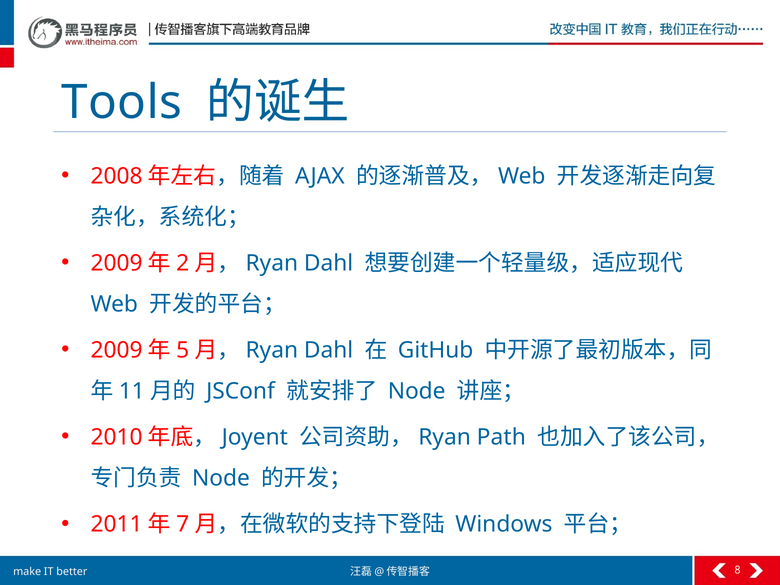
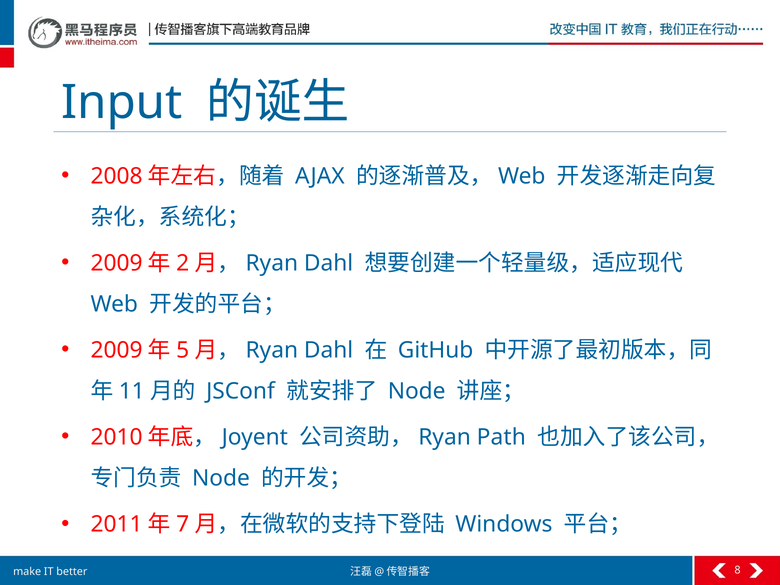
Tools: Tools -> Input (122, 103)
